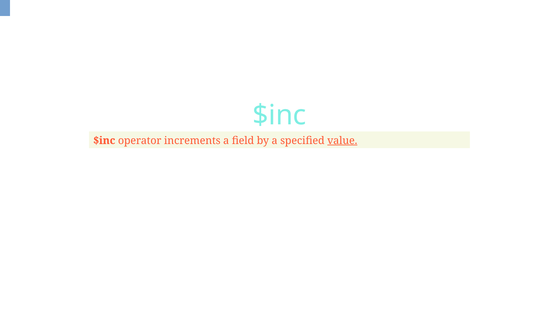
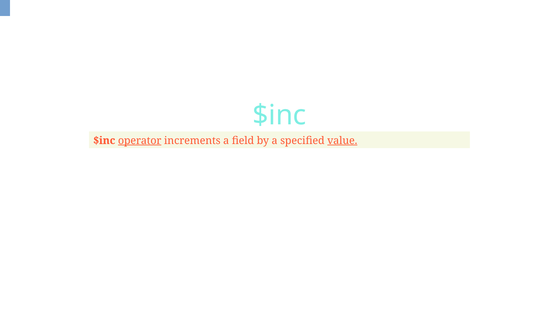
operator underline: none -> present (140, 140)
